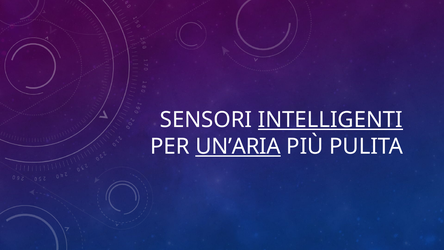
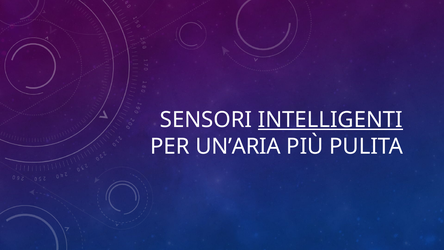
UN’ARIA underline: present -> none (238, 146)
